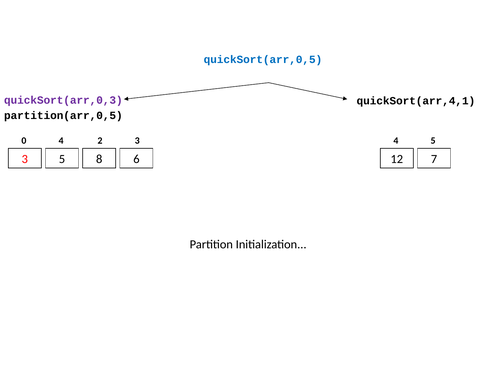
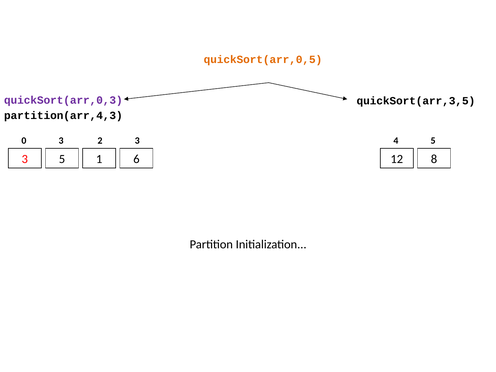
quickSort(arr,0,5 colour: blue -> orange (263, 59)
quickSort(arr,4,1: quickSort(arr,4,1 -> quickSort(arr,3,5 (416, 101)
partition(arr,0,5: partition(arr,0,5 -> partition(arr,4,3 (63, 116)
0 4: 4 -> 3 (61, 141)
8: 8 -> 1 (99, 159)
7: 7 -> 8 (434, 159)
